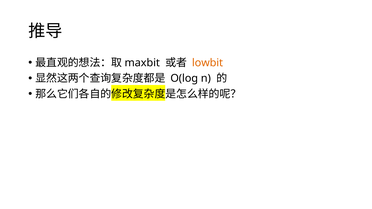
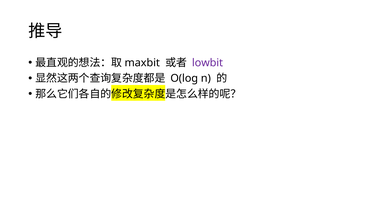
lowbit colour: orange -> purple (208, 63)
